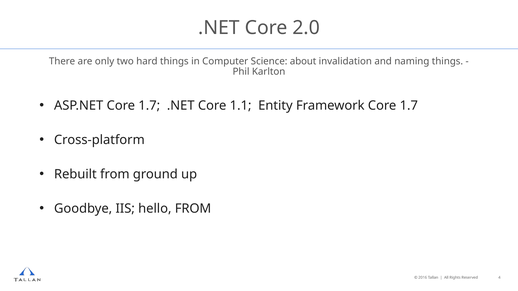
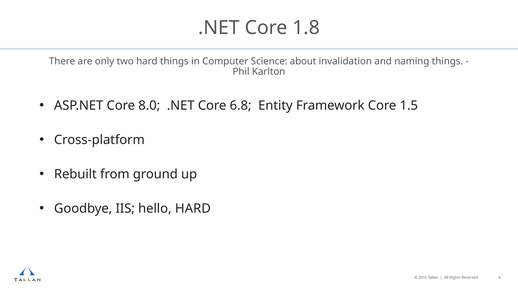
2.0: 2.0 -> 1.8 (306, 28)
ASP.NET Core 1.7: 1.7 -> 8.0 (149, 106)
1.1: 1.1 -> 6.8 (241, 106)
Framework Core 1.7: 1.7 -> 1.5 (409, 106)
hello FROM: FROM -> HARD (193, 209)
